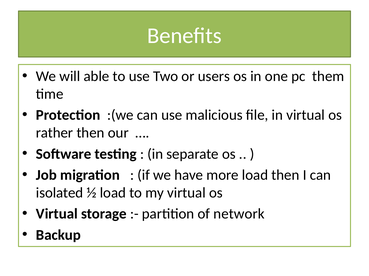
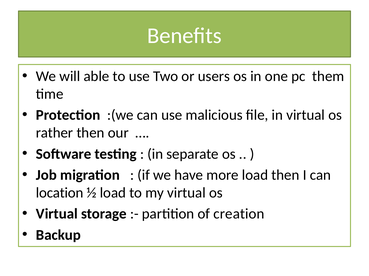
isolated: isolated -> location (60, 193)
network: network -> creation (239, 214)
